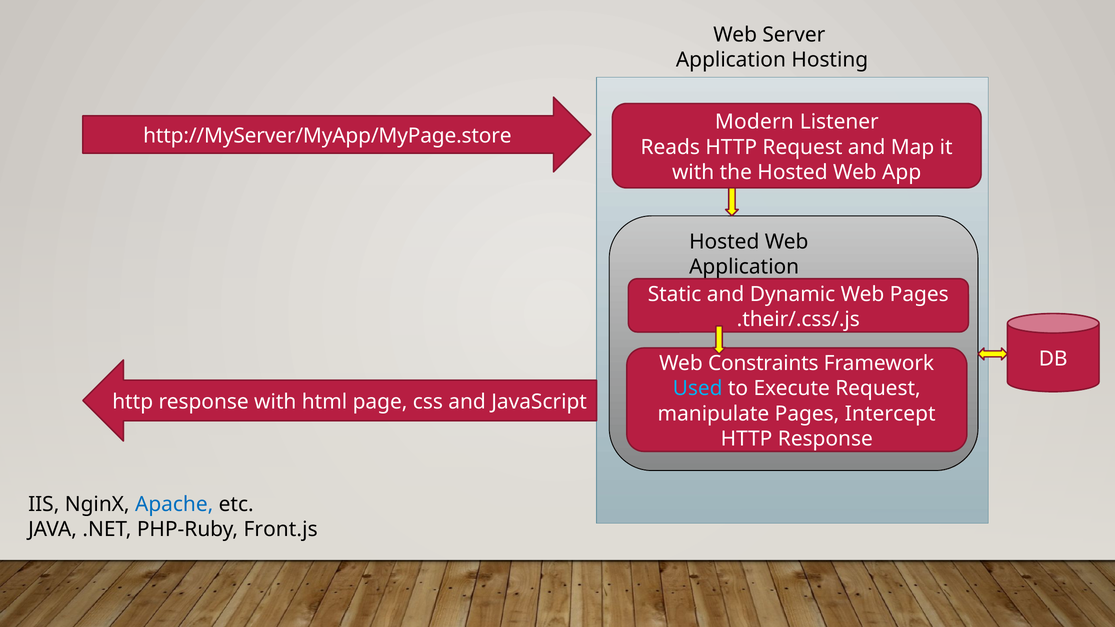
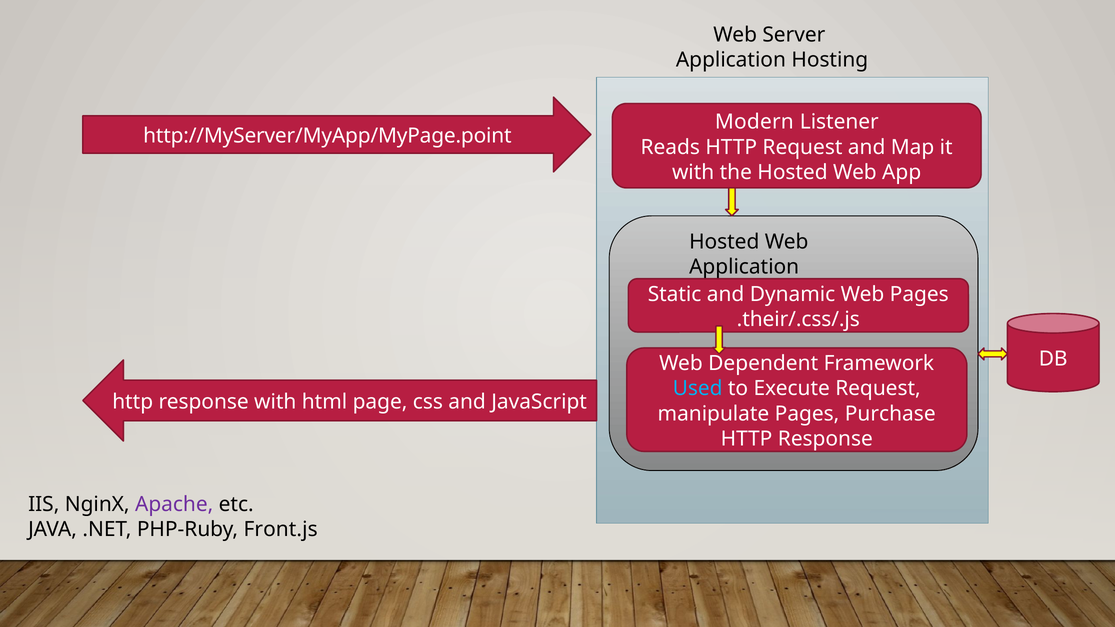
http://MyServer/MyApp/MyPage.store: http://MyServer/MyApp/MyPage.store -> http://MyServer/MyApp/MyPage.point (327, 136)
Constraints: Constraints -> Dependent (763, 364)
Intercept: Intercept -> Purchase (890, 414)
Apache colour: blue -> purple (174, 504)
